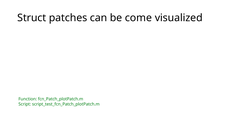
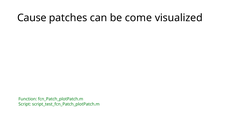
Struct: Struct -> Cause (32, 18)
